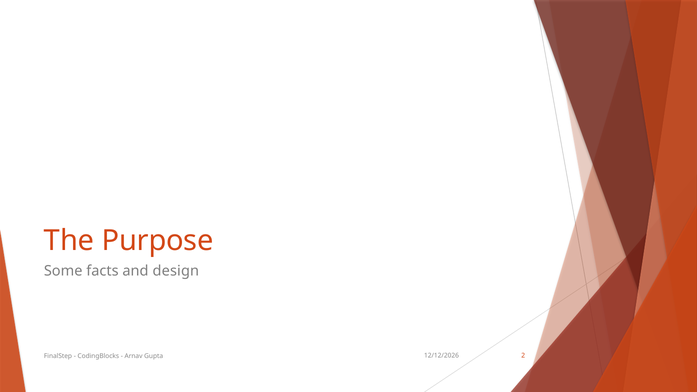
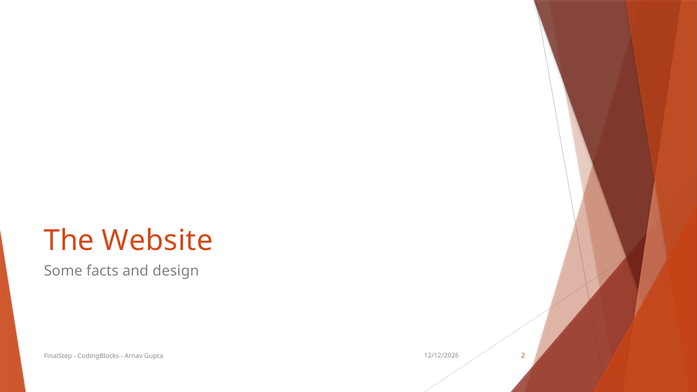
Purpose: Purpose -> Website (157, 241)
